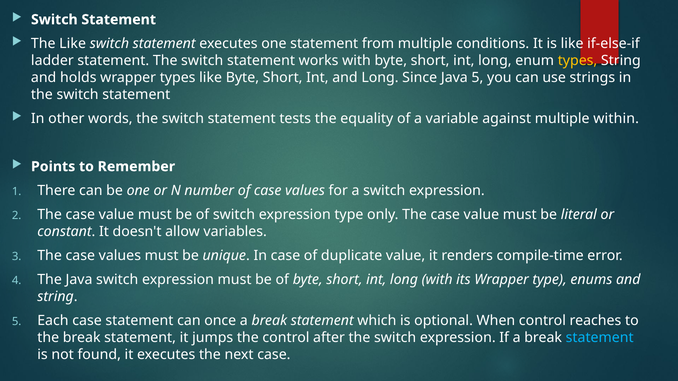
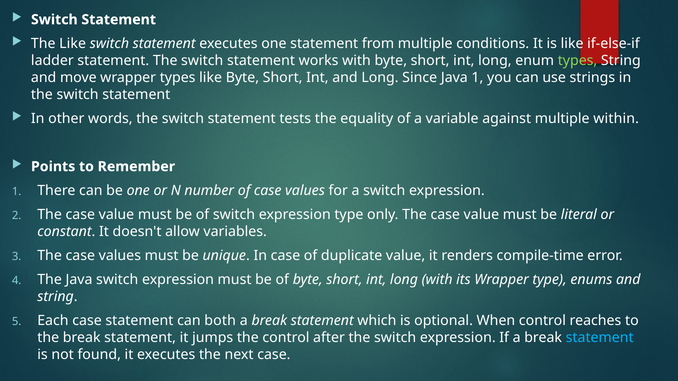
types colour: yellow -> light green (578, 61)
holds: holds -> move (78, 78)
Java 5: 5 -> 1 (477, 78)
once: once -> both (220, 321)
